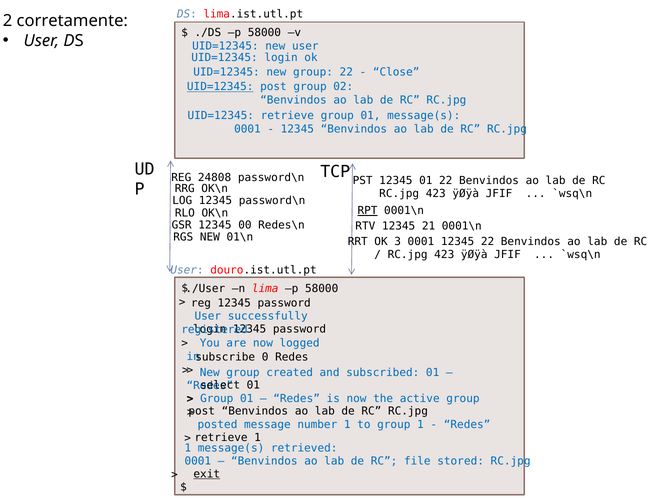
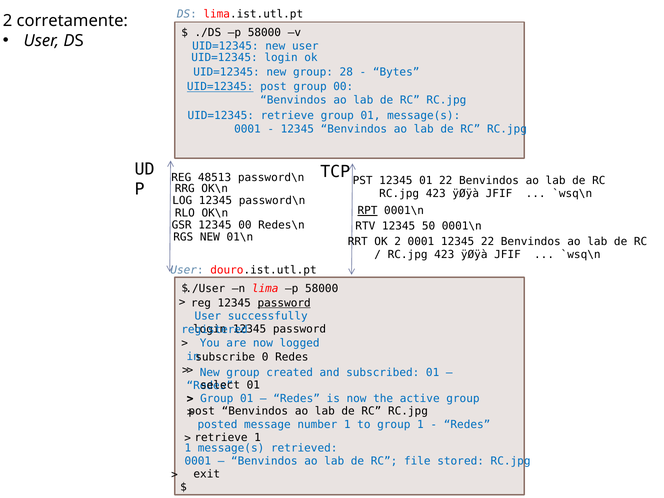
group 22: 22 -> 28 (346, 72)
Close: Close -> Bytes (396, 72)
group 02: 02 -> 00 (343, 87)
24808: 24808 -> 48513 (215, 177)
21: 21 -> 50 (429, 226)
OK 3: 3 -> 2 (398, 241)
password underline: none -> present (284, 303)
exit underline: present -> none (207, 474)
